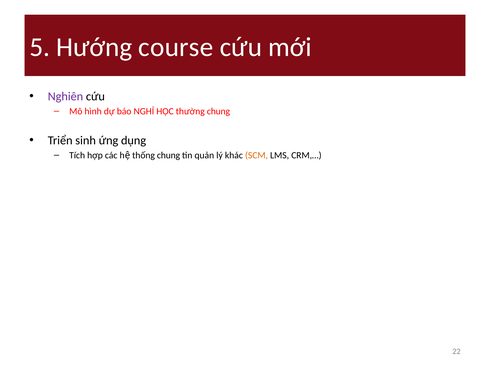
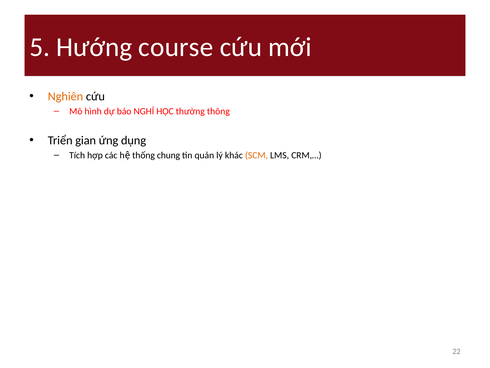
Nghiên colour: purple -> orange (65, 96)
thường chung: chung -> thông (218, 111)
sinh: sinh -> gian (86, 140)
